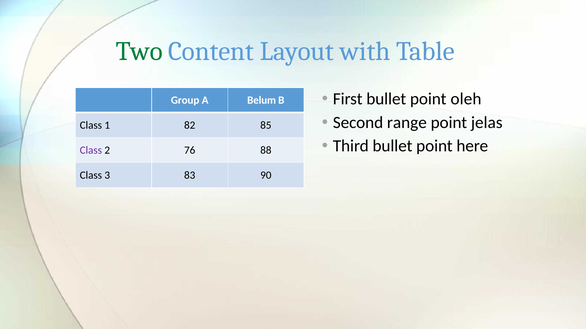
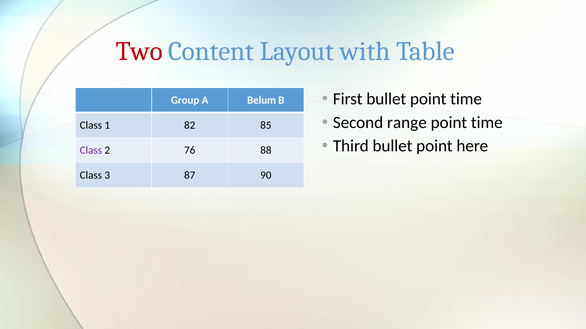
Two colour: green -> red (139, 51)
bullet point oleh: oleh -> time (466, 99)
jelas: jelas -> time (487, 123)
83: 83 -> 87 (190, 175)
